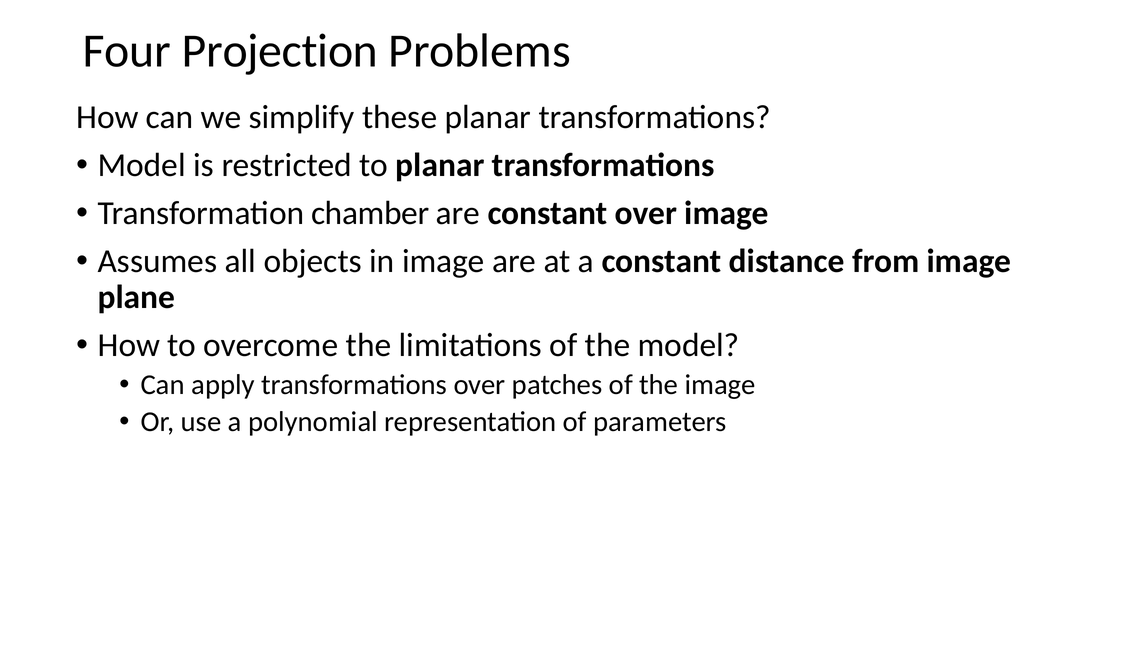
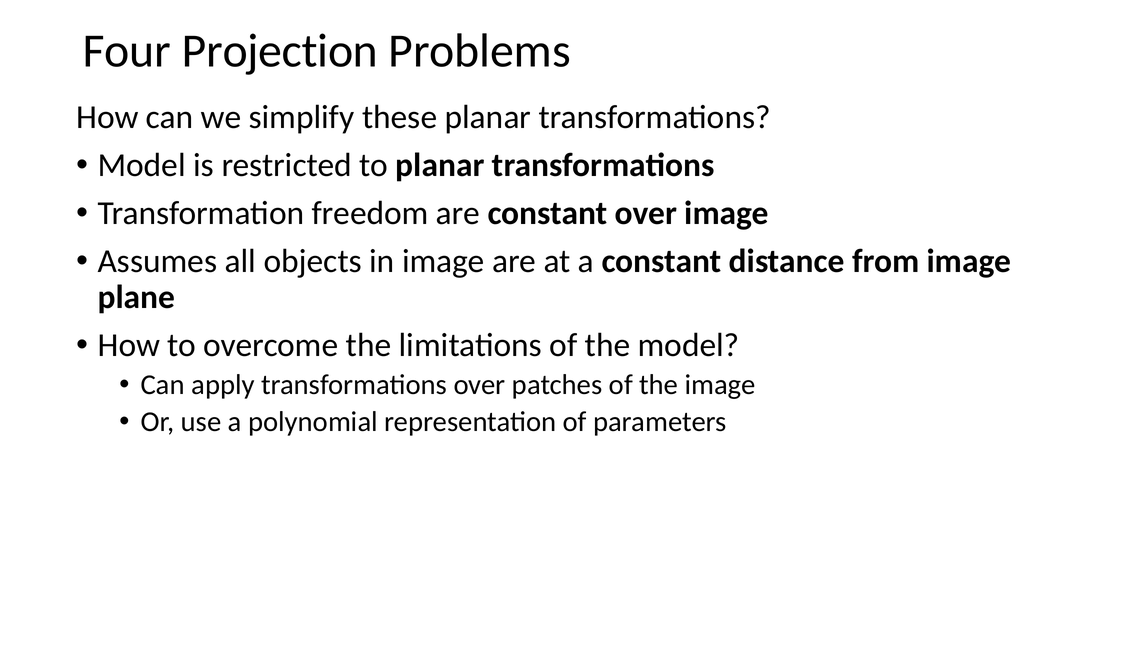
chamber: chamber -> freedom (370, 214)
